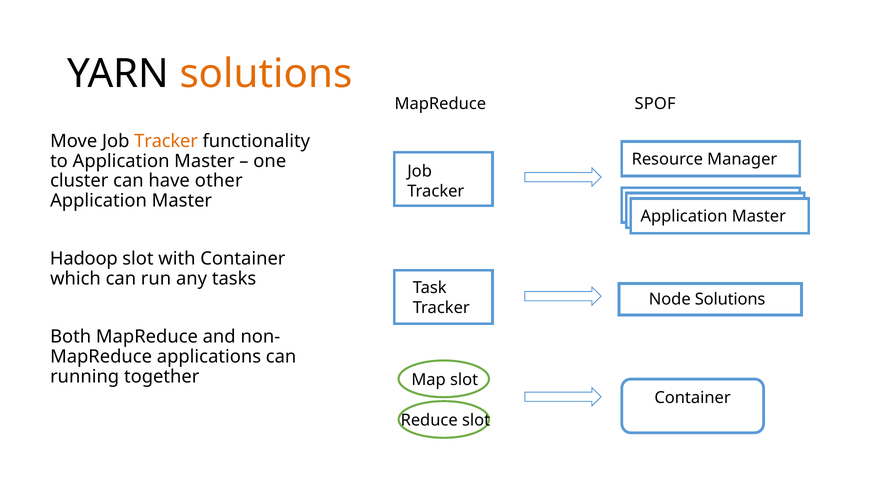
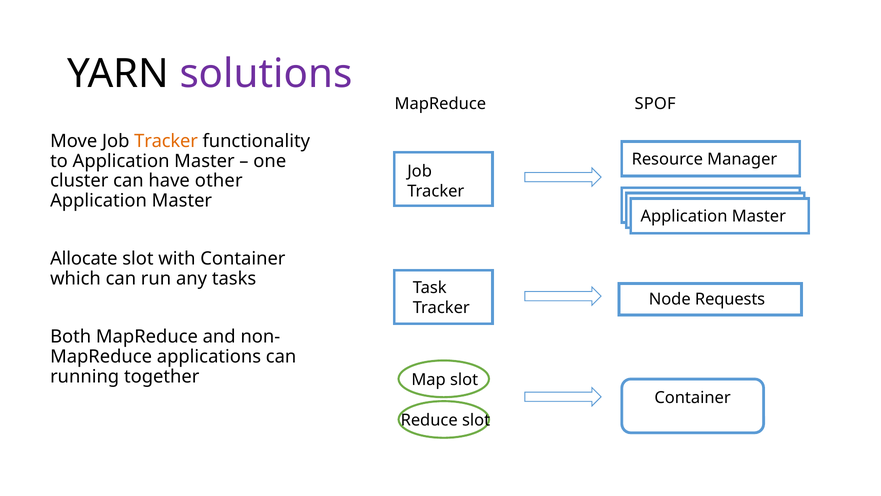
solutions colour: orange -> purple (266, 74)
Hadoop: Hadoop -> Allocate (84, 259)
Node Solutions: Solutions -> Requests (730, 299)
